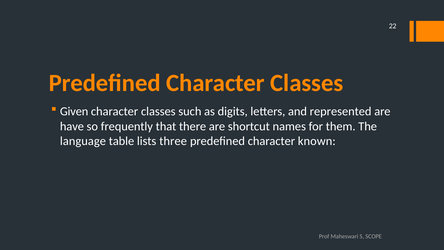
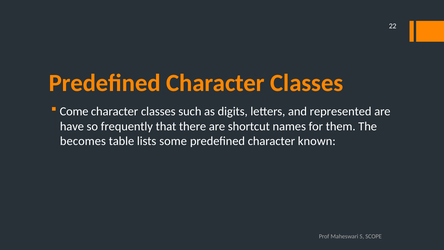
Given: Given -> Come (74, 111)
language: language -> becomes (83, 141)
three: three -> some (173, 141)
